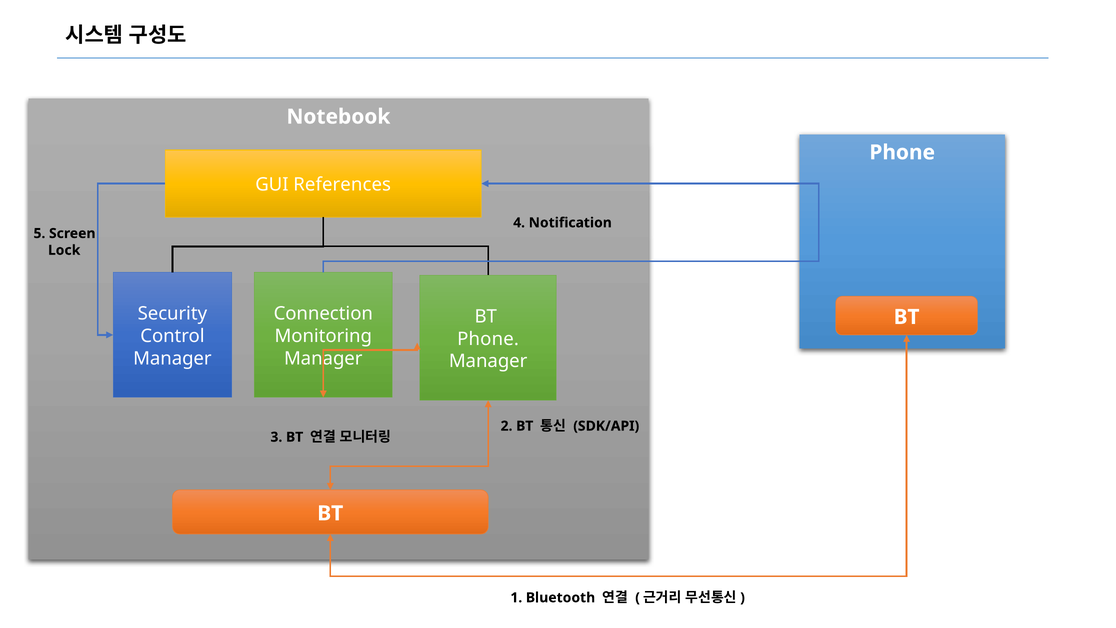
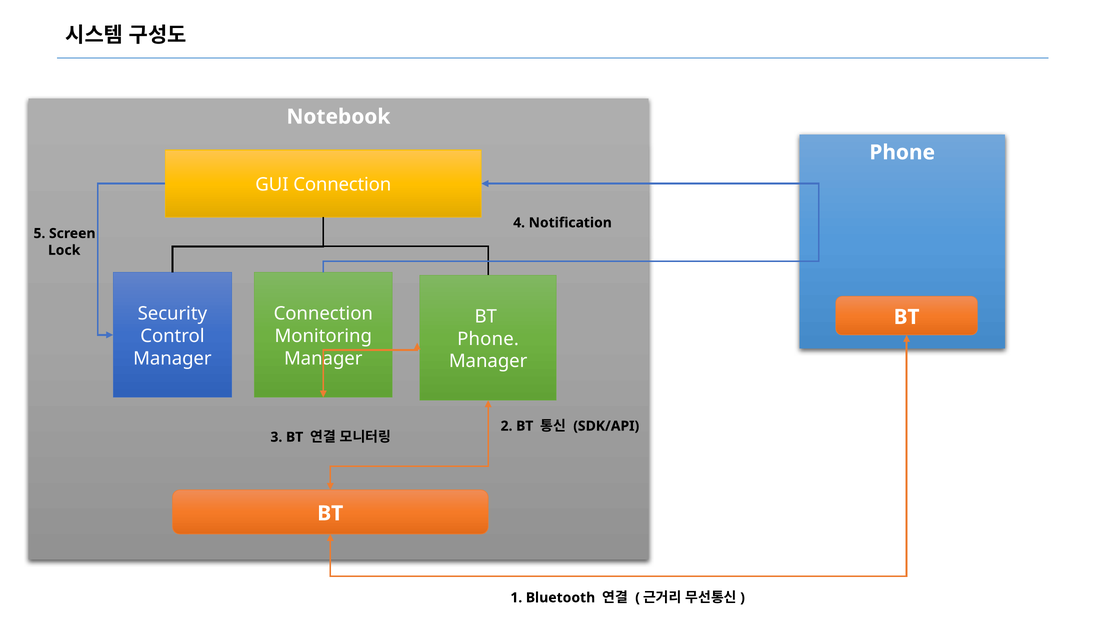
GUI References: References -> Connection (342, 185)
